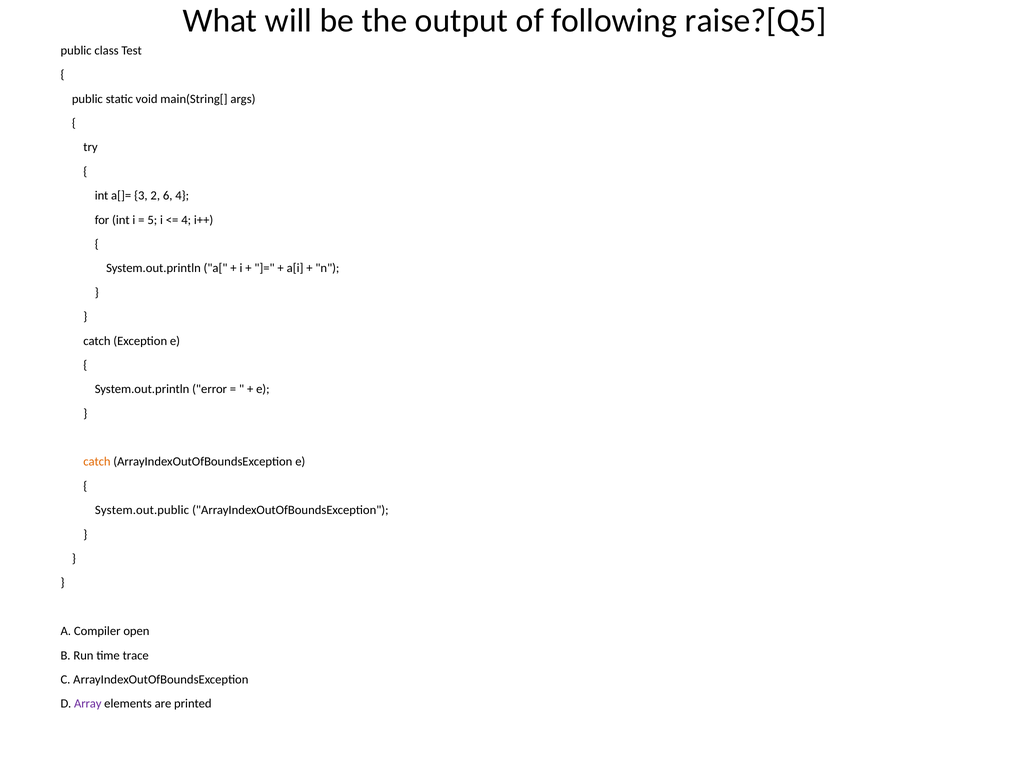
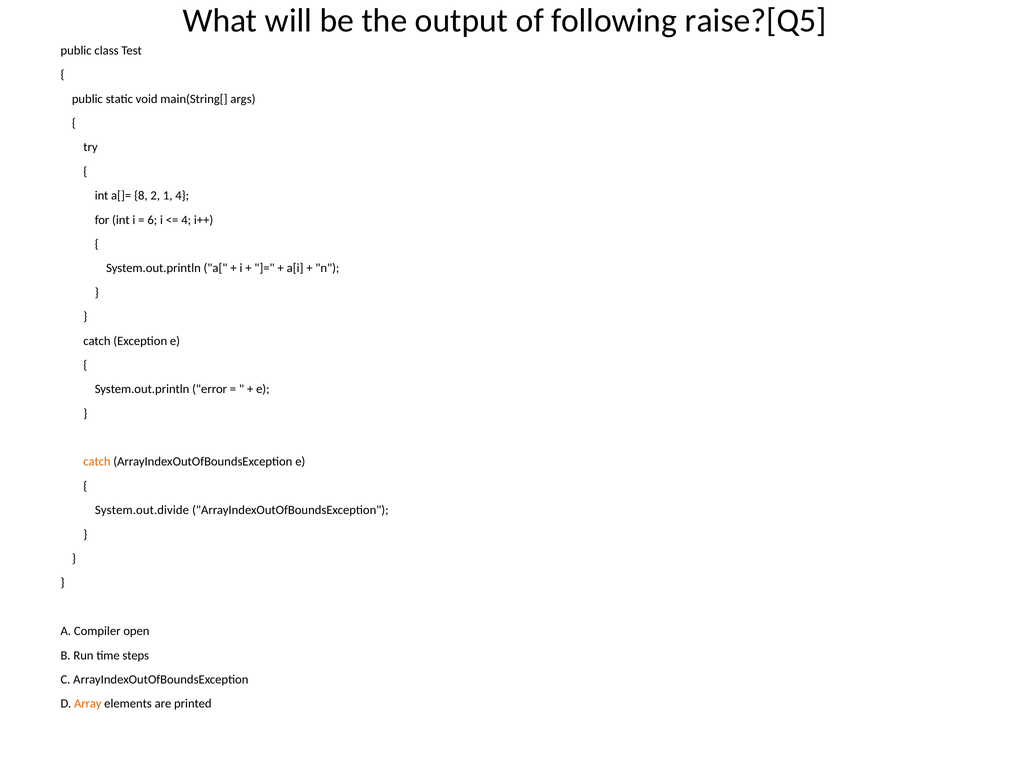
3: 3 -> 8 (141, 196)
6: 6 -> 1 (168, 196)
5: 5 -> 6 (152, 220)
System.out.public: System.out.public -> System.out.divide (142, 510)
trace: trace -> steps (136, 655)
Array colour: purple -> orange (88, 703)
